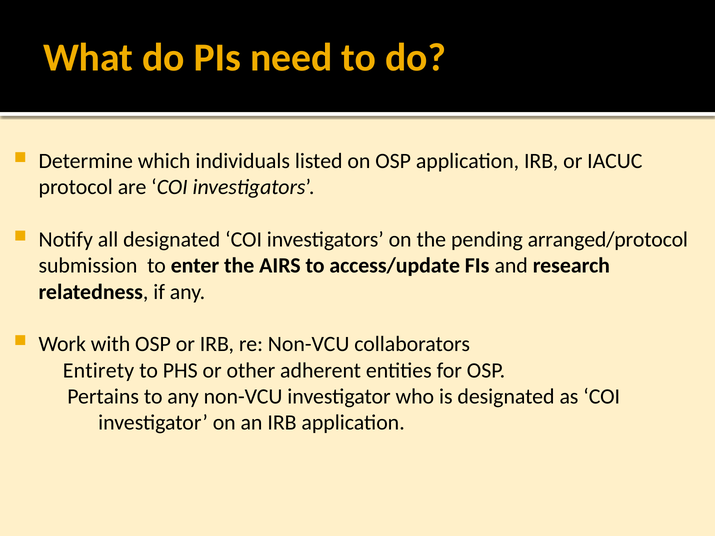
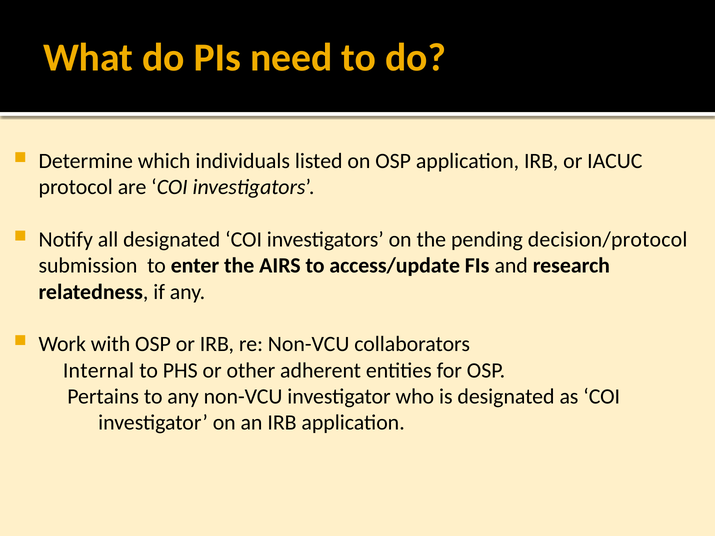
arranged/protocol: arranged/protocol -> decision/protocol (608, 240)
Entirety: Entirety -> Internal (98, 371)
